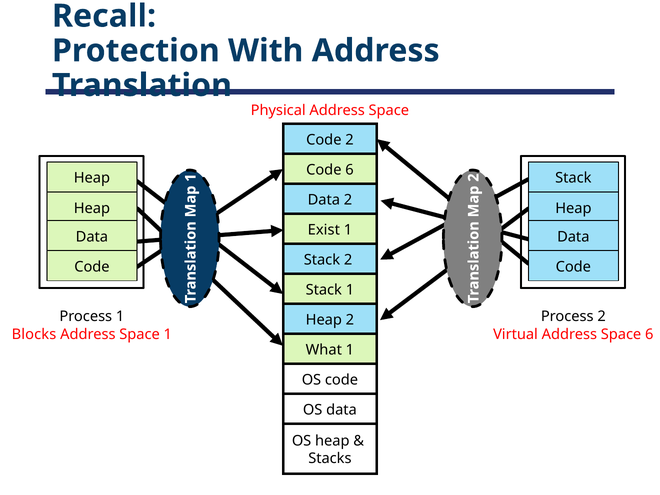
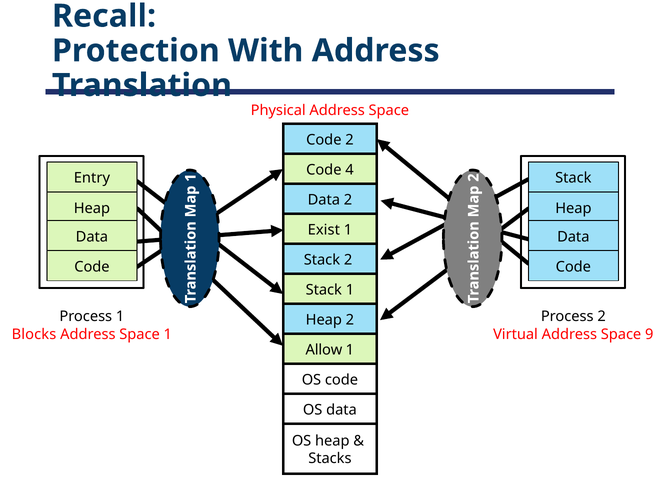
Code 6: 6 -> 4 (349, 170)
Heap: Heap -> Entry (92, 178)
Space 6: 6 -> 9 (649, 334)
What: What -> Allow (324, 350)
